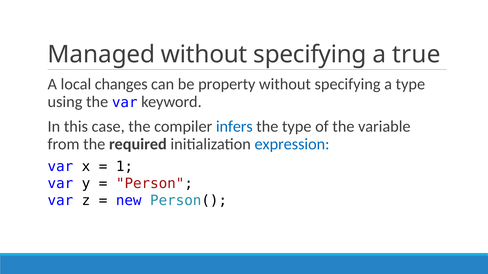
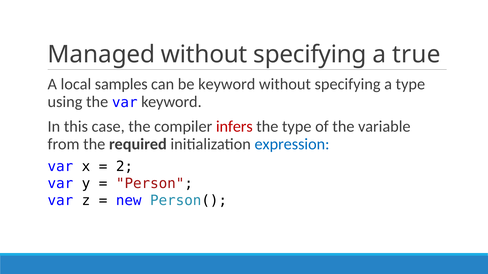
changes: changes -> samples (121, 84)
be property: property -> keyword (227, 84)
infers colour: blue -> red (234, 127)
1: 1 -> 2 (125, 167)
